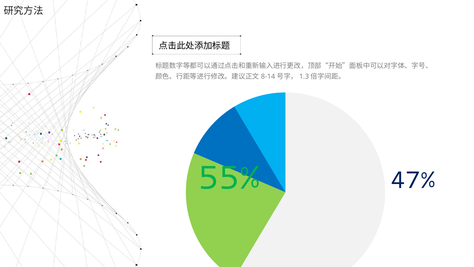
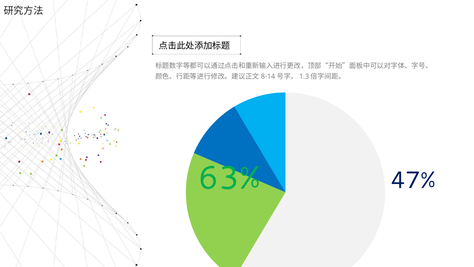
55%: 55% -> 63% (229, 178)
